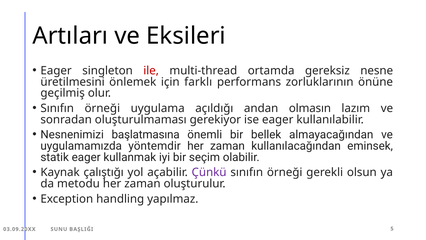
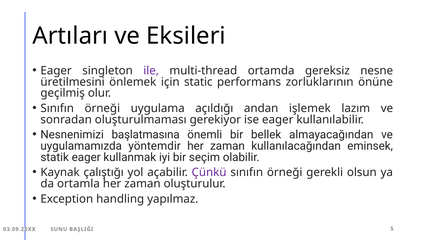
ile colour: red -> purple (151, 71)
farklı: farklı -> static (198, 82)
olmasın: olmasın -> işlemek (310, 108)
metodu: metodu -> ortamla (78, 183)
